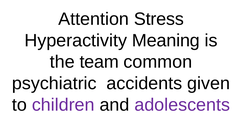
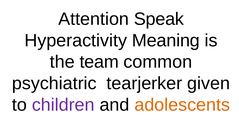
Stress: Stress -> Speak (159, 19)
accidents: accidents -> tearjerker (144, 84)
adolescents colour: purple -> orange (182, 105)
